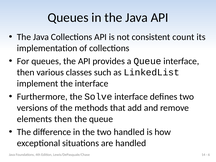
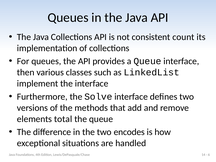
elements then: then -> total (63, 119)
two handled: handled -> encodes (129, 132)
